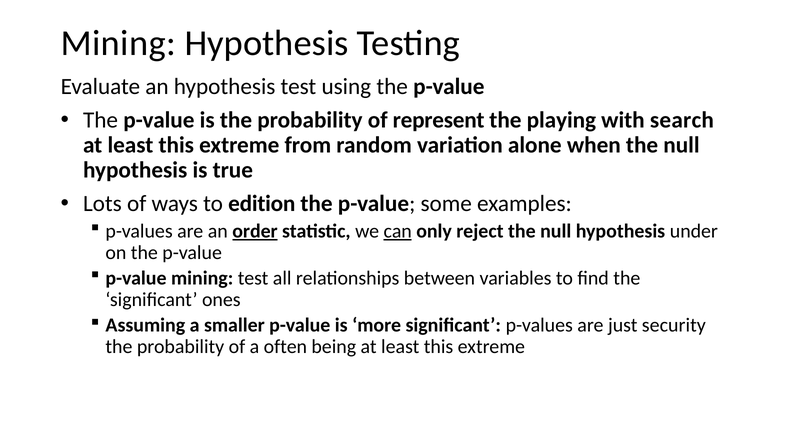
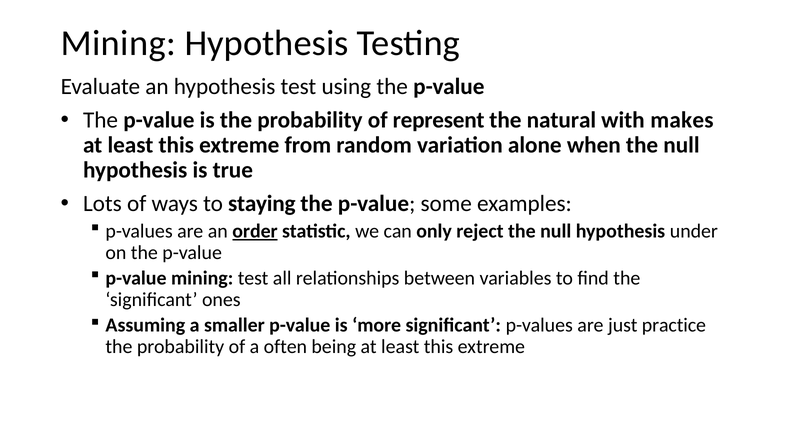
playing: playing -> natural (561, 120)
search: search -> makes (682, 120)
edition: edition -> staying (262, 204)
can underline: present -> none (398, 231)
security: security -> practice (674, 325)
